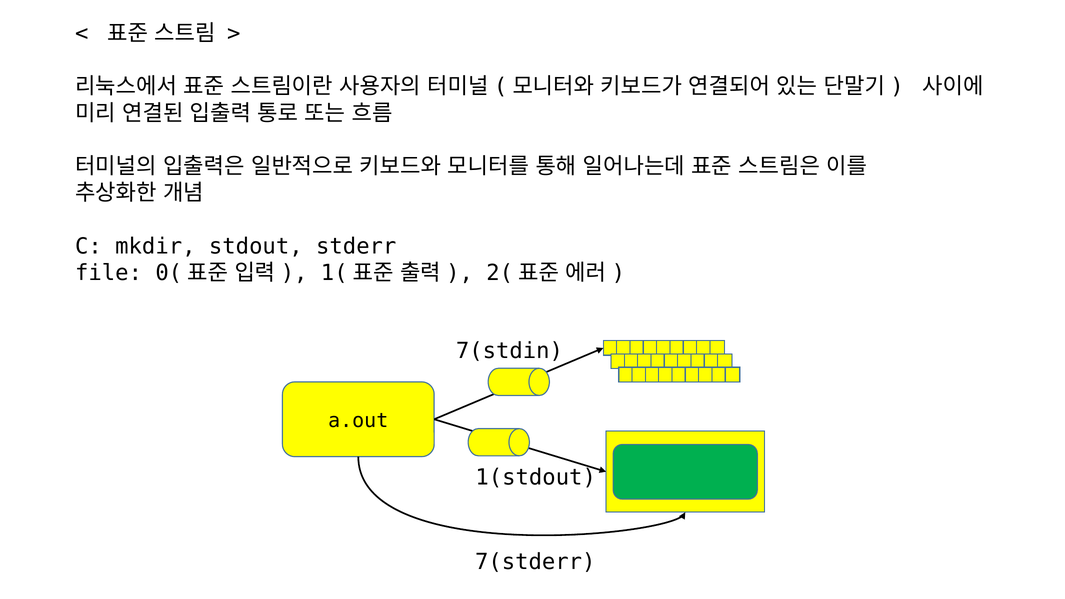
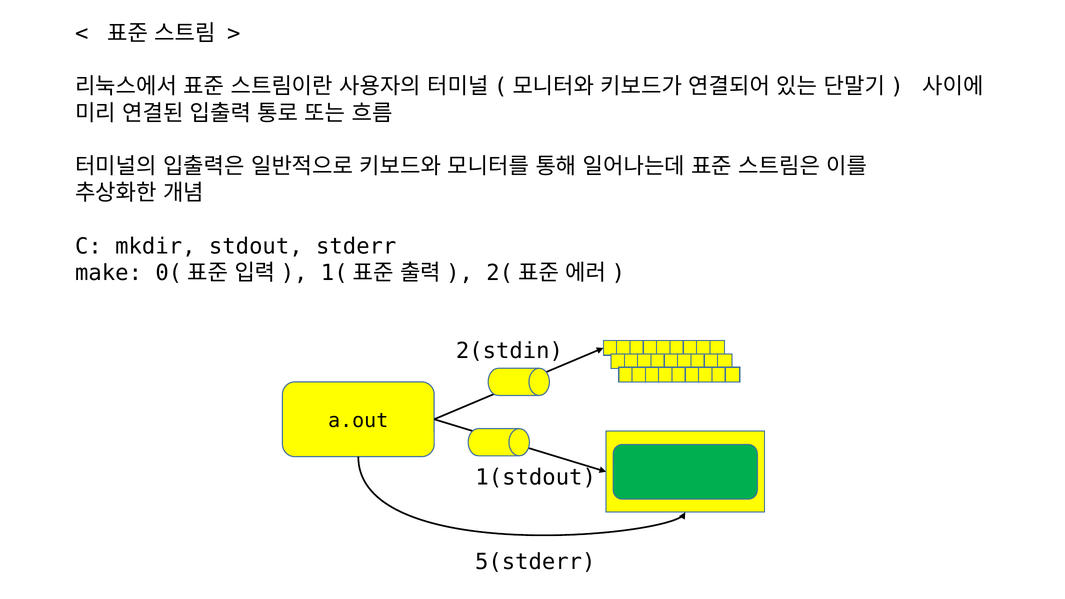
file: file -> make (109, 273)
7(stdin: 7(stdin -> 2(stdin (509, 351)
7(stderr: 7(stderr -> 5(stderr (535, 562)
